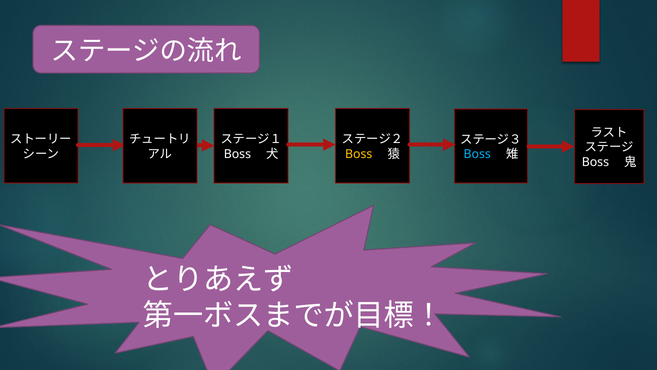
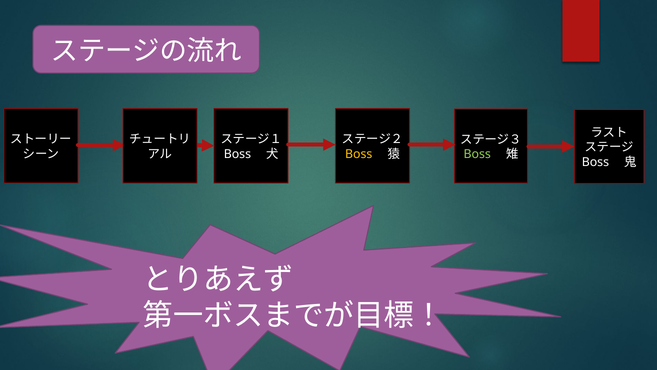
Boss colour: light blue -> light green (477, 154)
